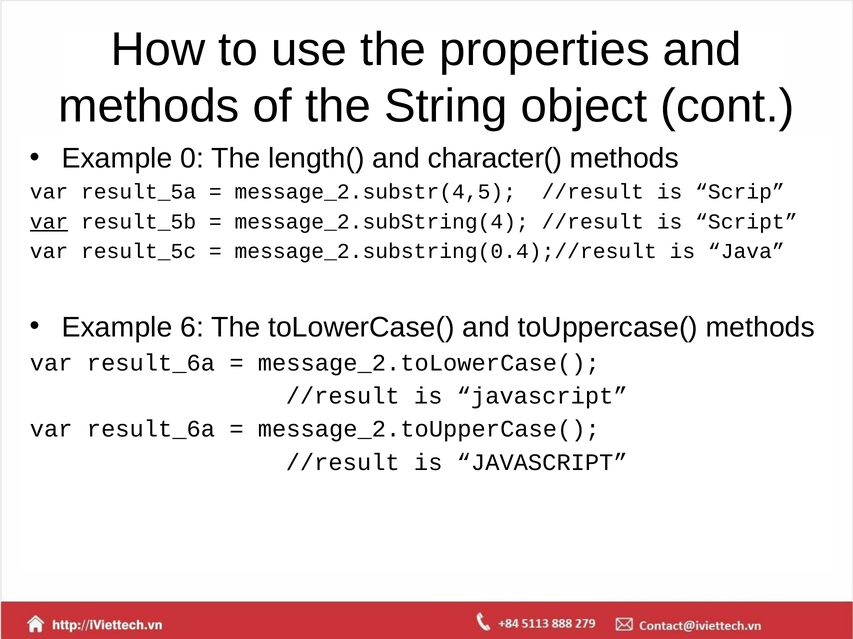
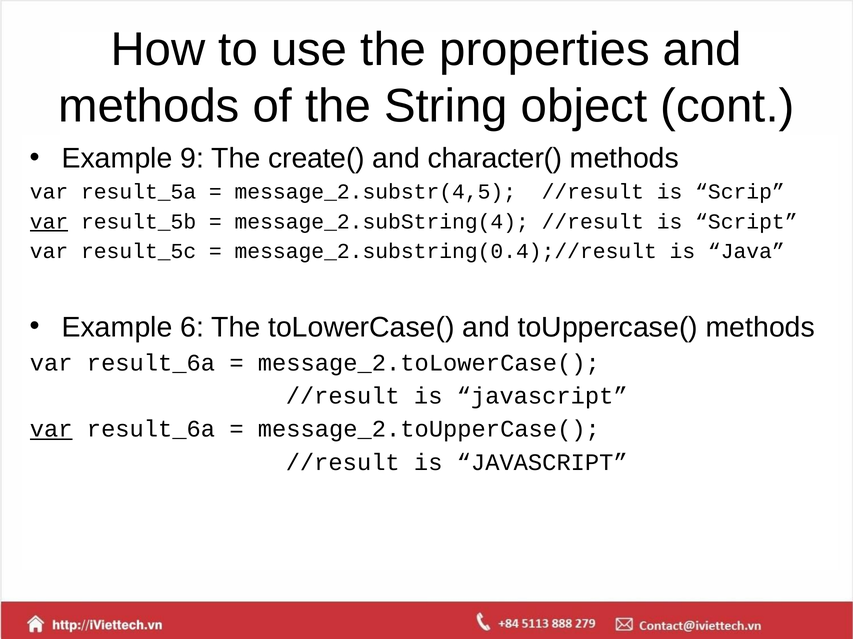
0: 0 -> 9 (192, 158)
length(: length( -> create( (316, 158)
var underline: none -> present (51, 430)
